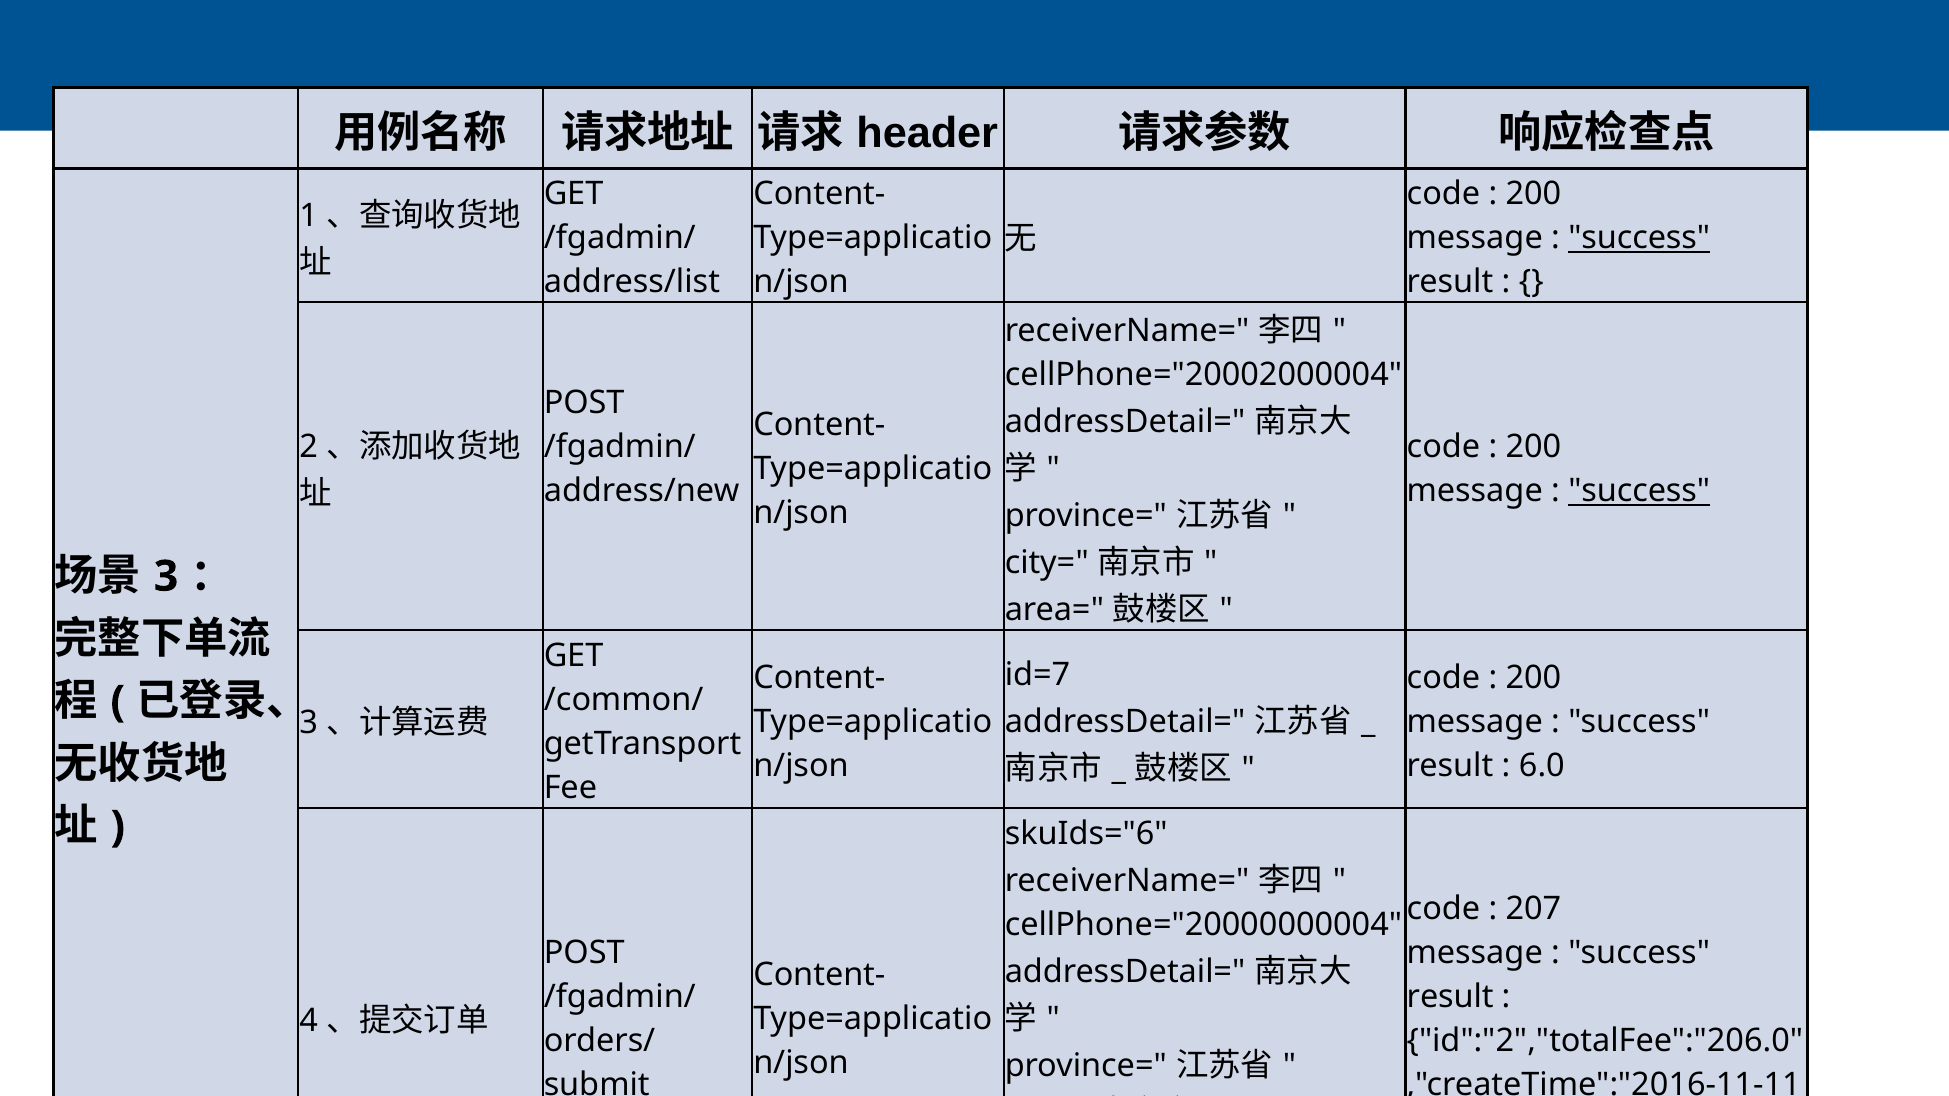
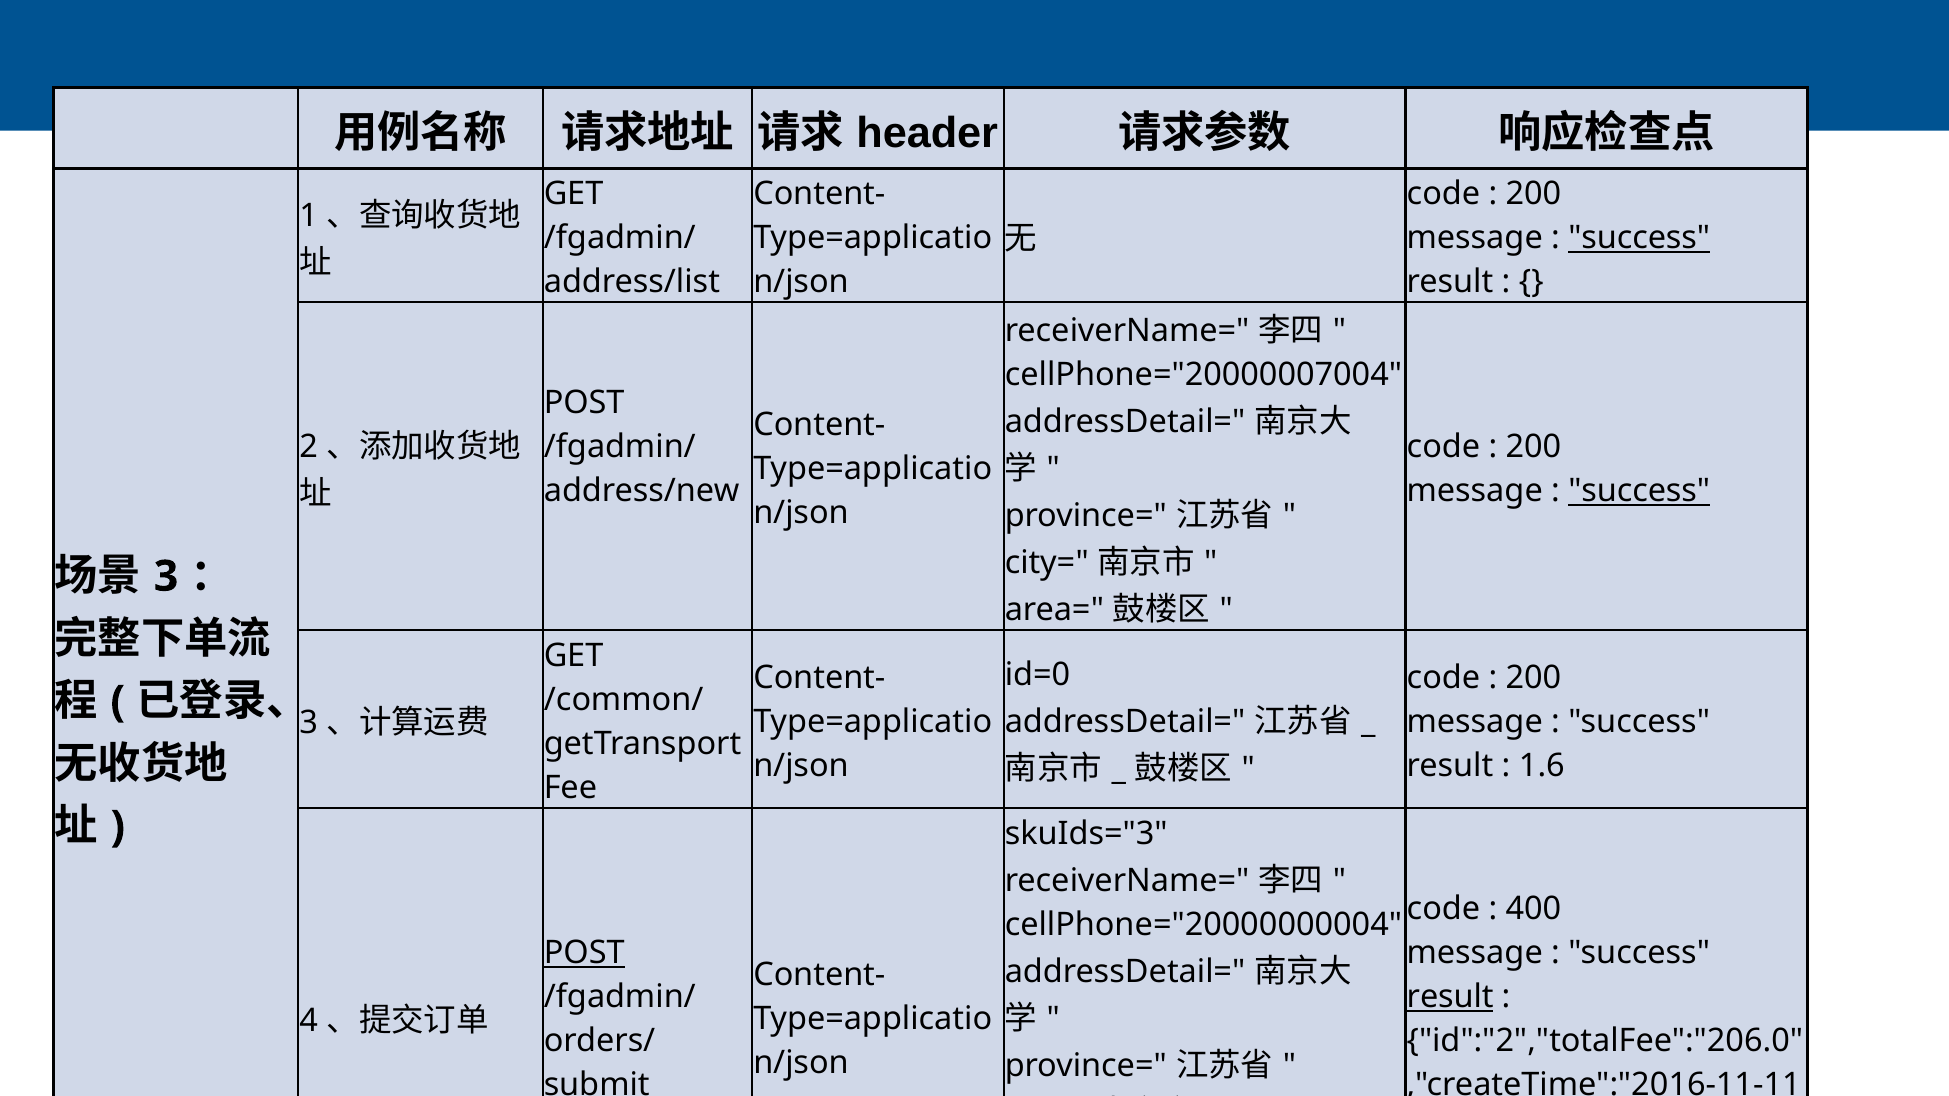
cellPhone="20002000004: cellPhone="20002000004 -> cellPhone="20000007004 (1203, 375)
id=7: id=7 -> id=0 (1037, 675)
6.0: 6.0 -> 1.6 (1542, 766)
skuIds="6: skuIds="6 -> skuIds="3 (1086, 834)
207: 207 -> 400 (1533, 909)
POST underline: none -> present (584, 953)
result underline: none -> present (1450, 997)
